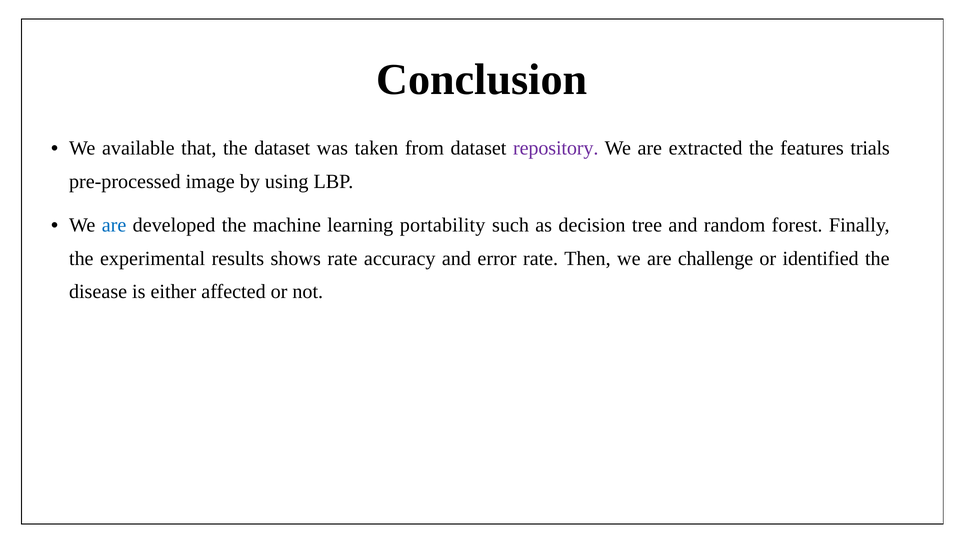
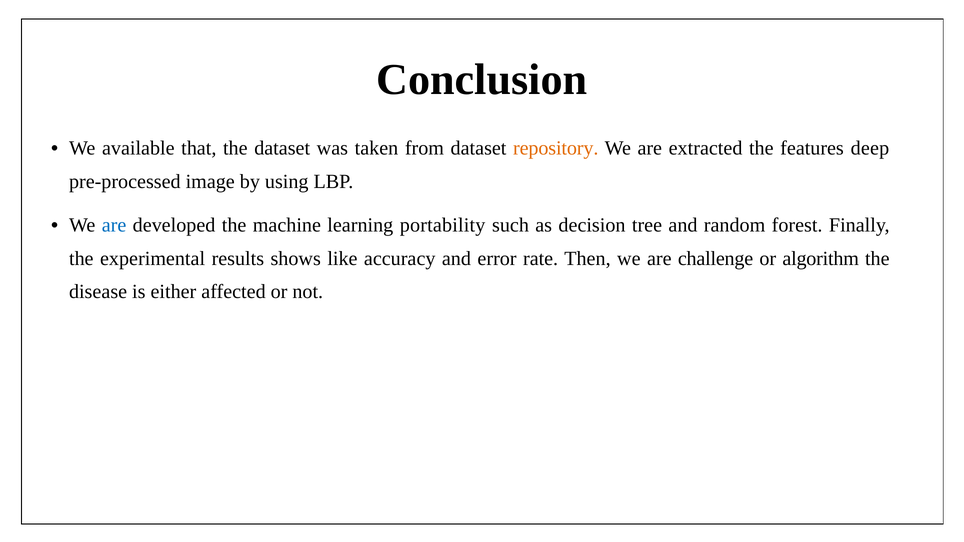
repository colour: purple -> orange (556, 148)
trials: trials -> deep (870, 148)
shows rate: rate -> like (342, 259)
identified: identified -> algorithm (821, 259)
